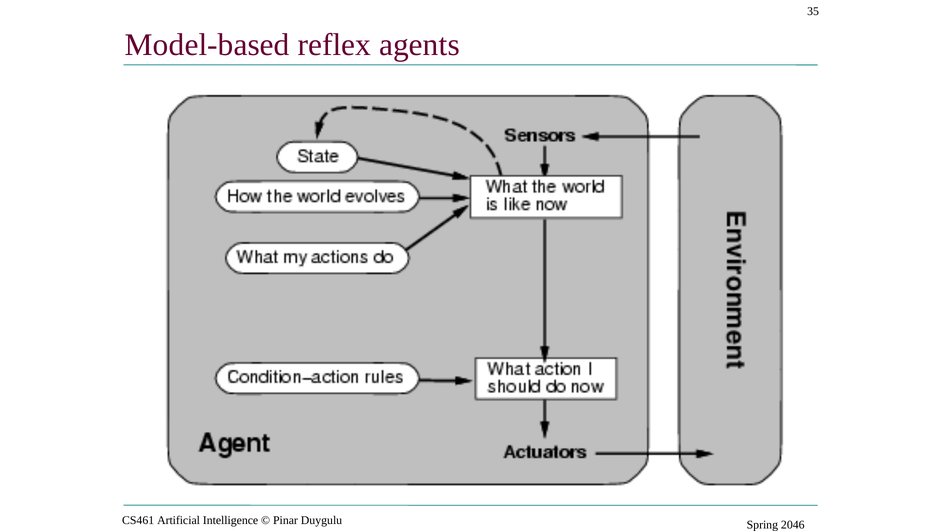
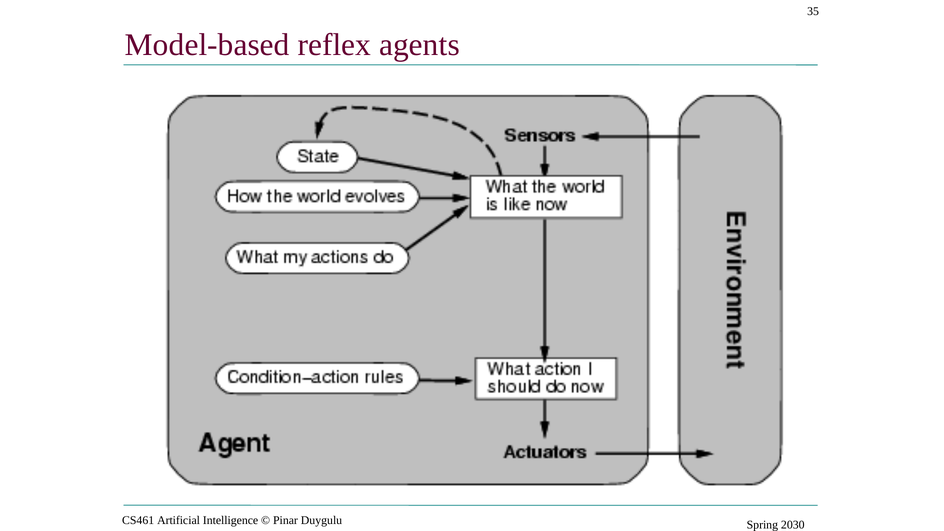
2046: 2046 -> 2030 (793, 525)
